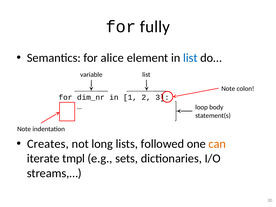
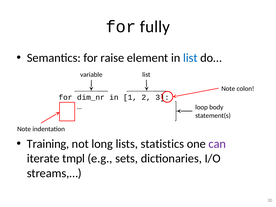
alice: alice -> raise (112, 58)
Creates: Creates -> Training (48, 144)
followed: followed -> statistics (162, 144)
can colour: orange -> purple (217, 144)
